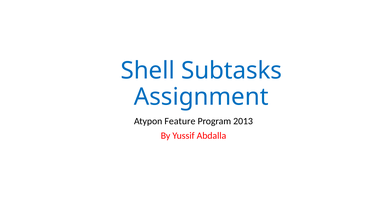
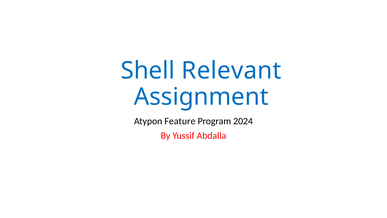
Subtasks: Subtasks -> Relevant (231, 71)
2013: 2013 -> 2024 (243, 121)
